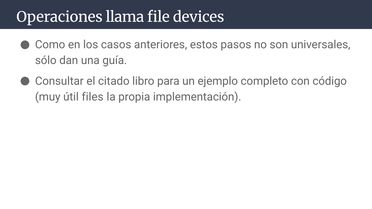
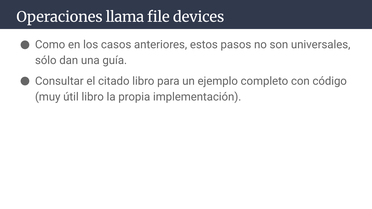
útil files: files -> libro (93, 97)
